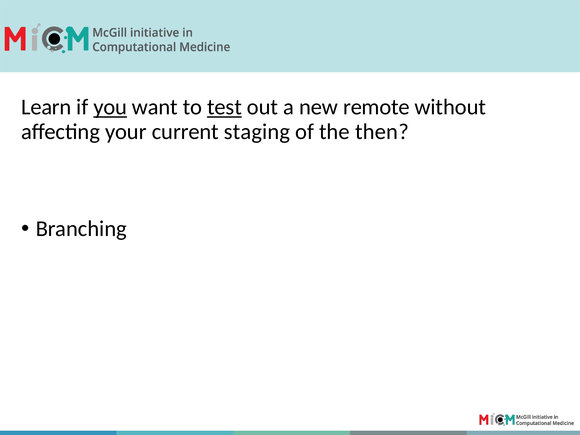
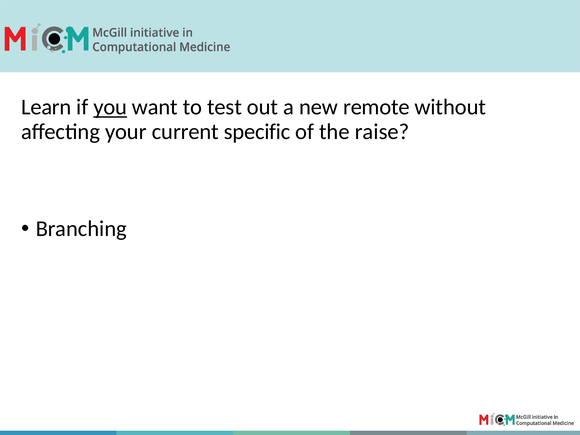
test underline: present -> none (225, 107)
staging: staging -> specific (257, 132)
then: then -> raise (382, 132)
